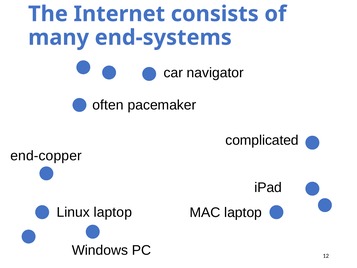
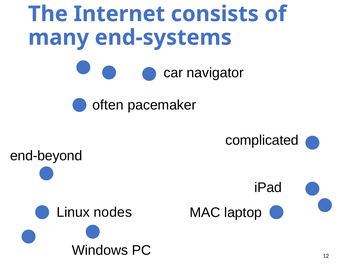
end-copper: end-copper -> end-beyond (46, 156)
Linux laptop: laptop -> nodes (113, 212)
